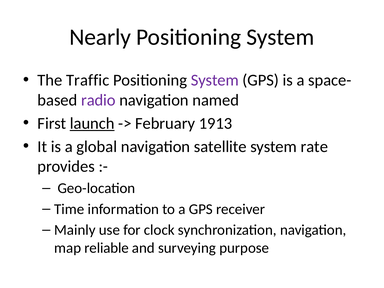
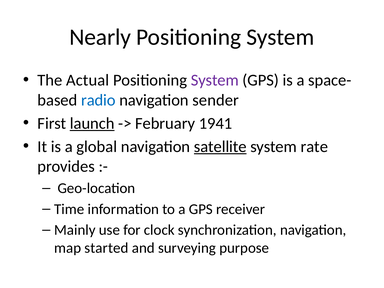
Traffic: Traffic -> Actual (88, 80)
radio colour: purple -> blue (98, 100)
named: named -> sender (216, 100)
1913: 1913 -> 1941 (216, 123)
satellite underline: none -> present (220, 147)
reliable: reliable -> started (106, 248)
